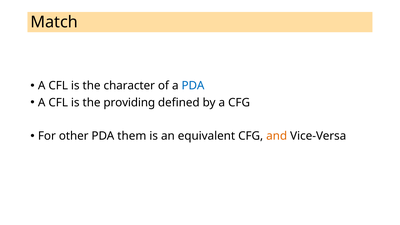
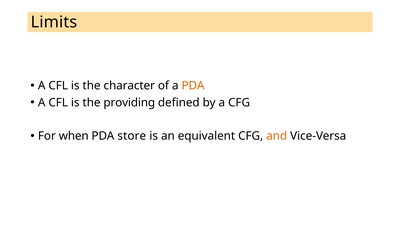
Match: Match -> Limits (54, 22)
PDA colour: blue -> orange (193, 86)
other: other -> when (74, 136)
them: them -> store (132, 136)
